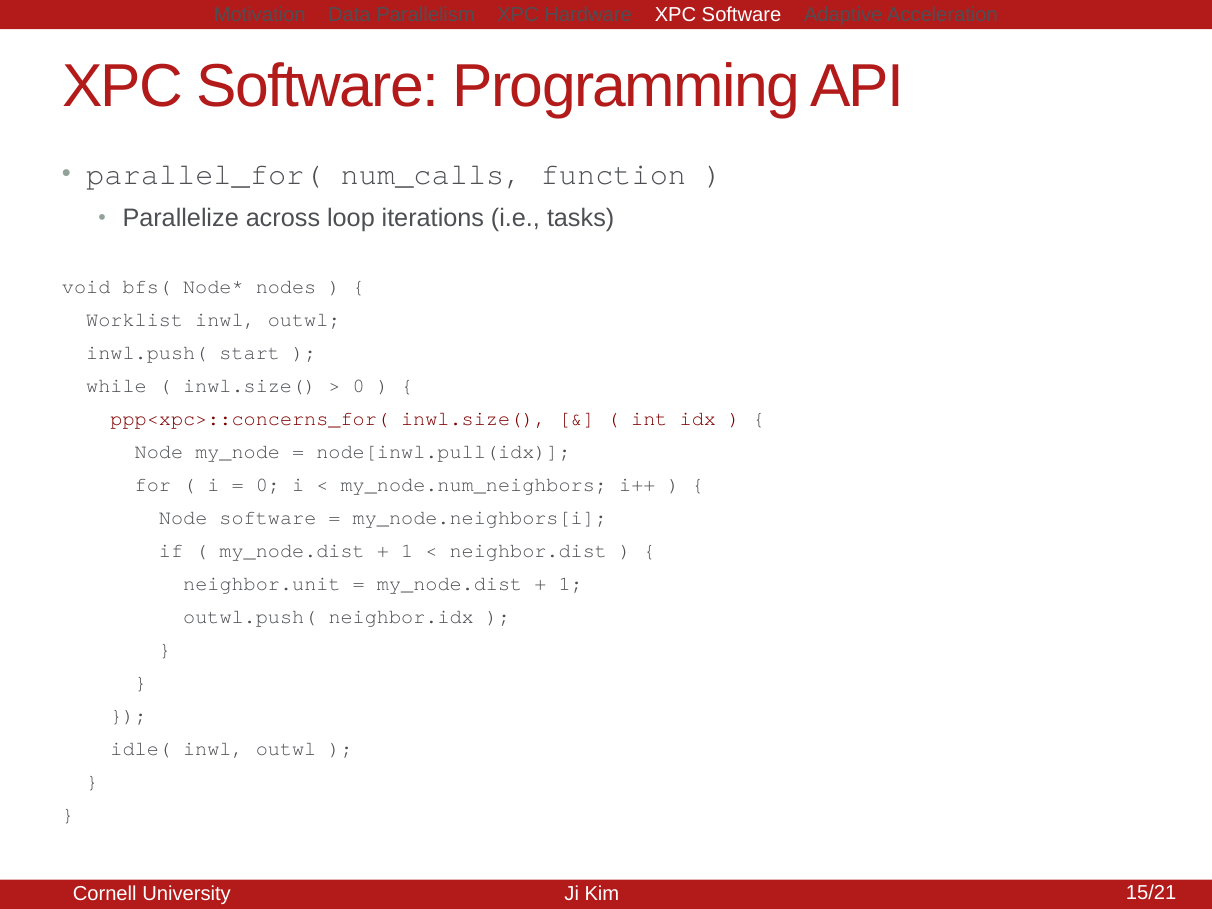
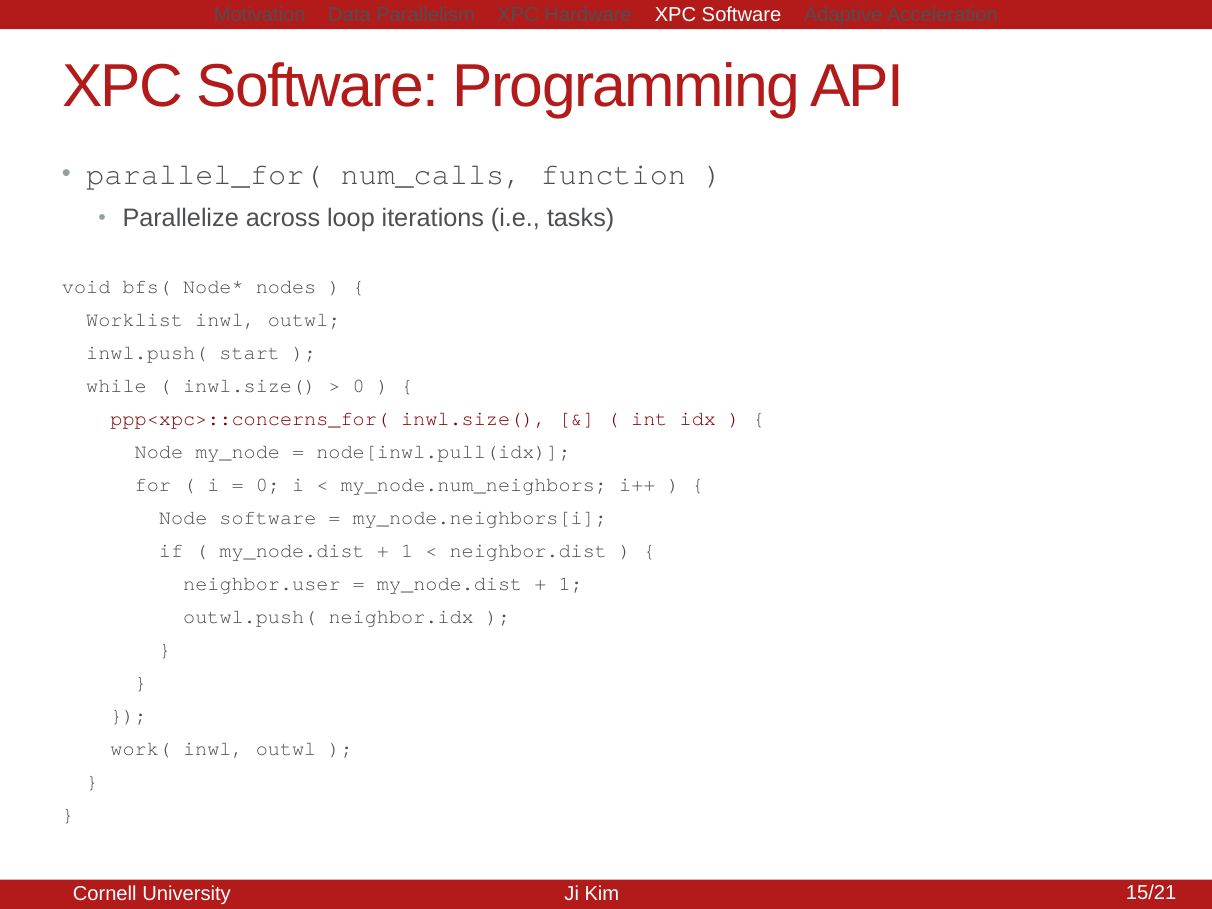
neighbor.unit: neighbor.unit -> neighbor.user (262, 584)
idle(: idle( -> work( (141, 749)
